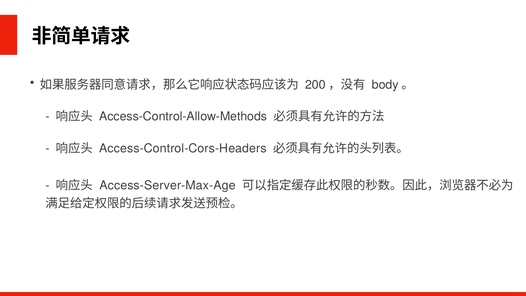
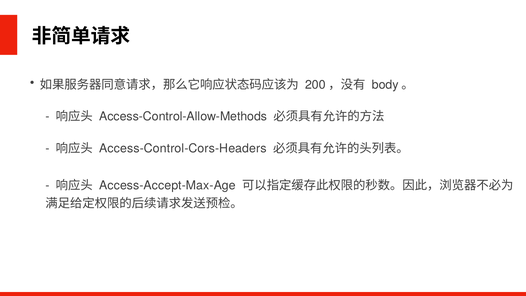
Access-Server-Max-Age: Access-Server-Max-Age -> Access-Accept-Max-Age (168, 185)
